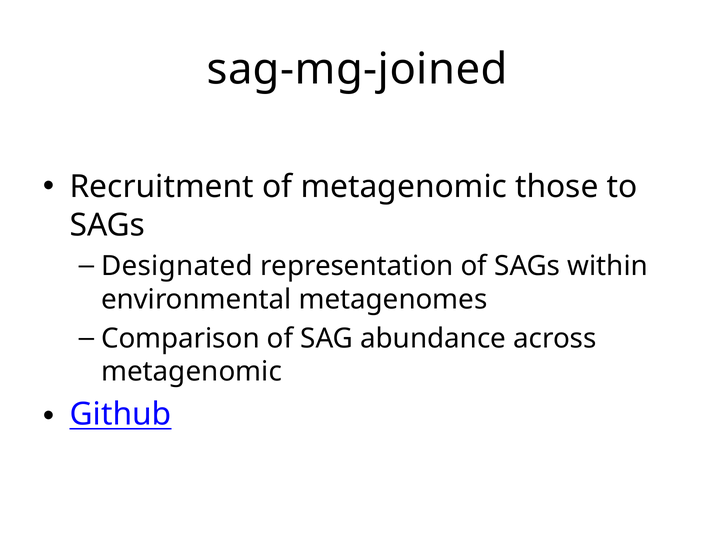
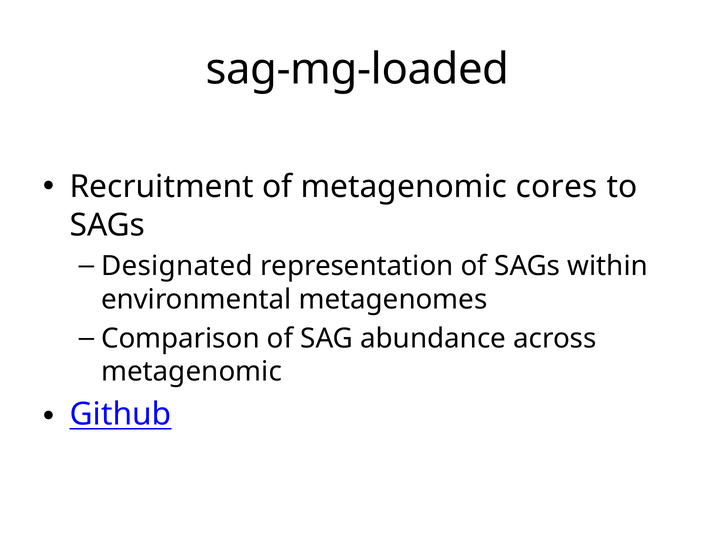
sag-mg-joined: sag-mg-joined -> sag-mg-loaded (358, 69)
those: those -> cores (557, 187)
